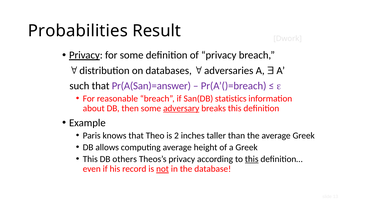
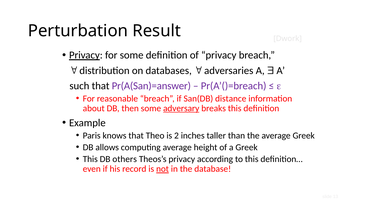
Probabilities: Probabilities -> Perturbation (78, 31)
statistics: statistics -> distance (231, 98)
this underline: present -> none (252, 159)
